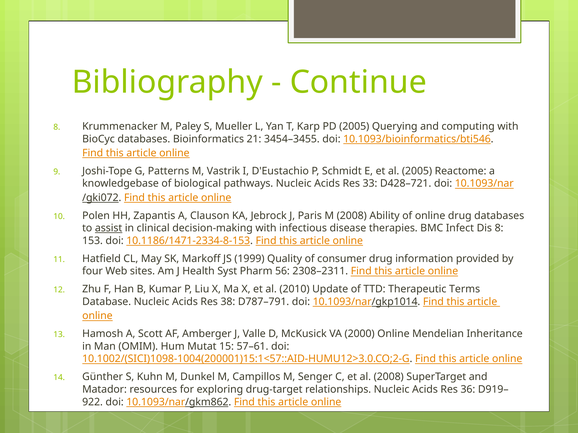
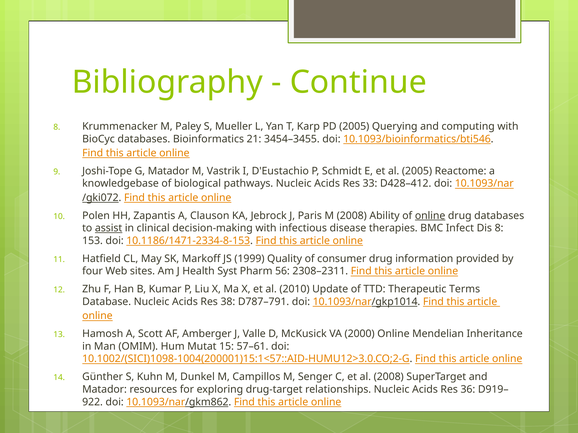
G Patterns: Patterns -> Matador (169, 171)
D428–721: D428–721 -> D428–412 (406, 184)
online underline: none -> present (430, 216)
